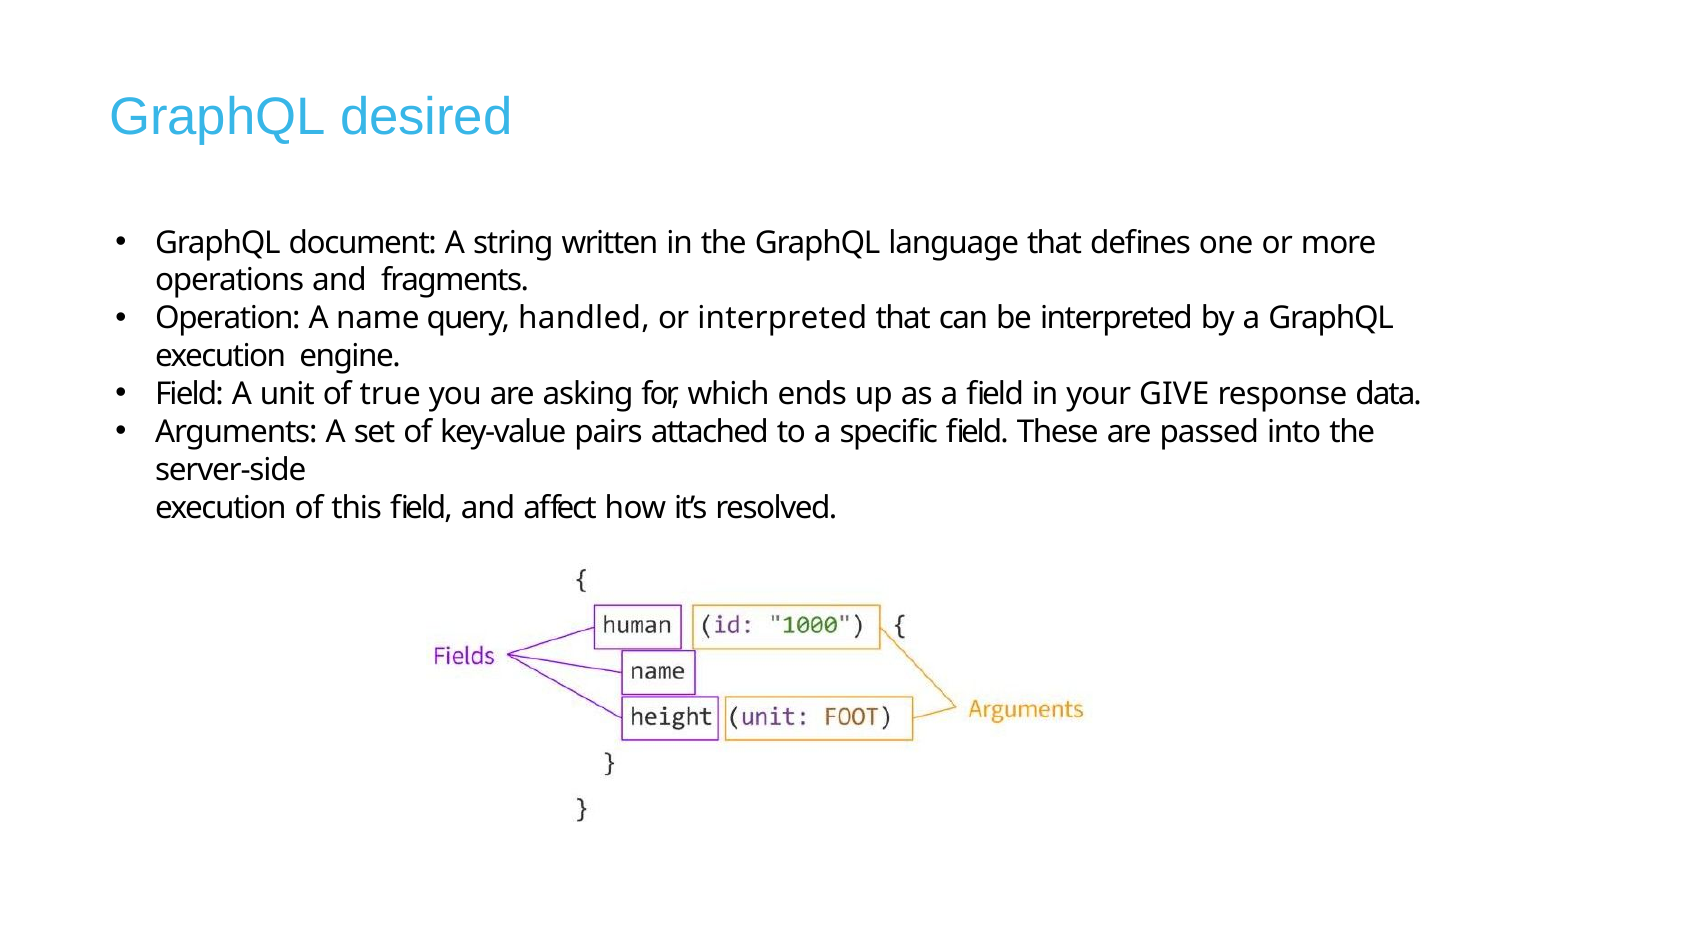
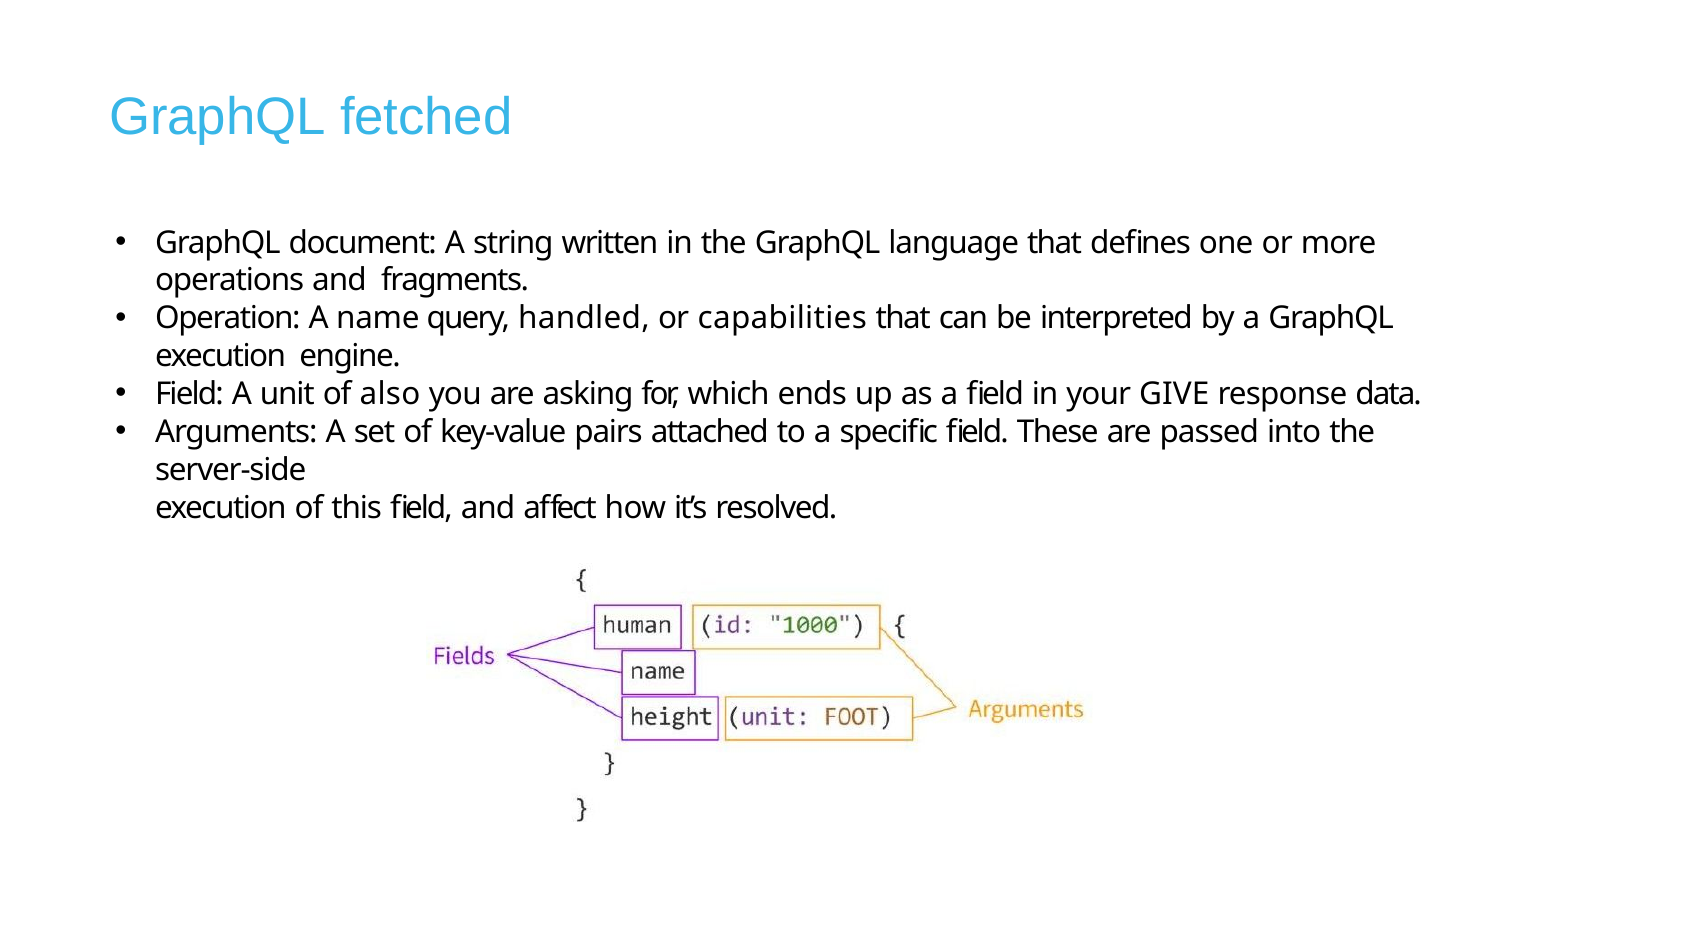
desired: desired -> fetched (426, 117)
or interpreted: interpreted -> capabilities (782, 319)
true: true -> also (390, 394)
